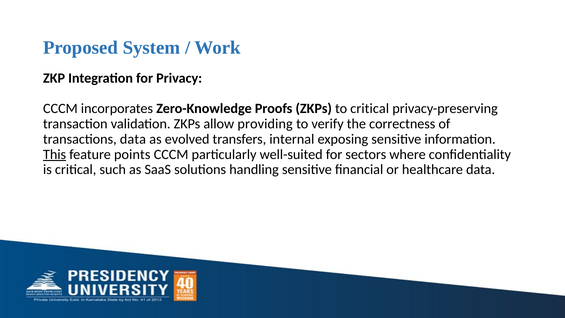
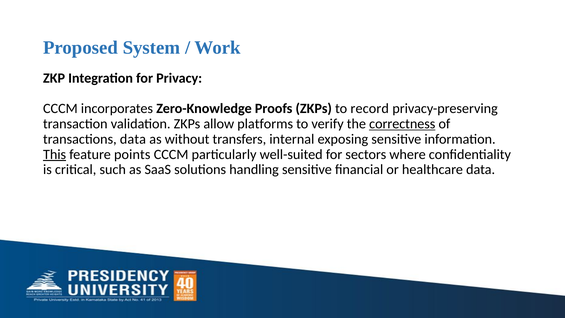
to critical: critical -> record (370, 109)
providing: providing -> platforms (265, 124)
correctness underline: none -> present (402, 124)
evolved: evolved -> without (187, 139)
